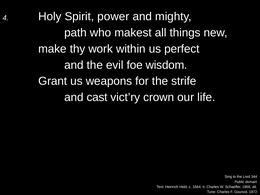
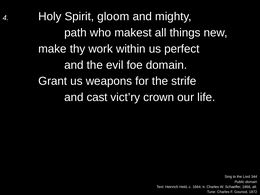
power: power -> gloom (113, 16)
foe wisdom: wisdom -> domain (166, 65)
